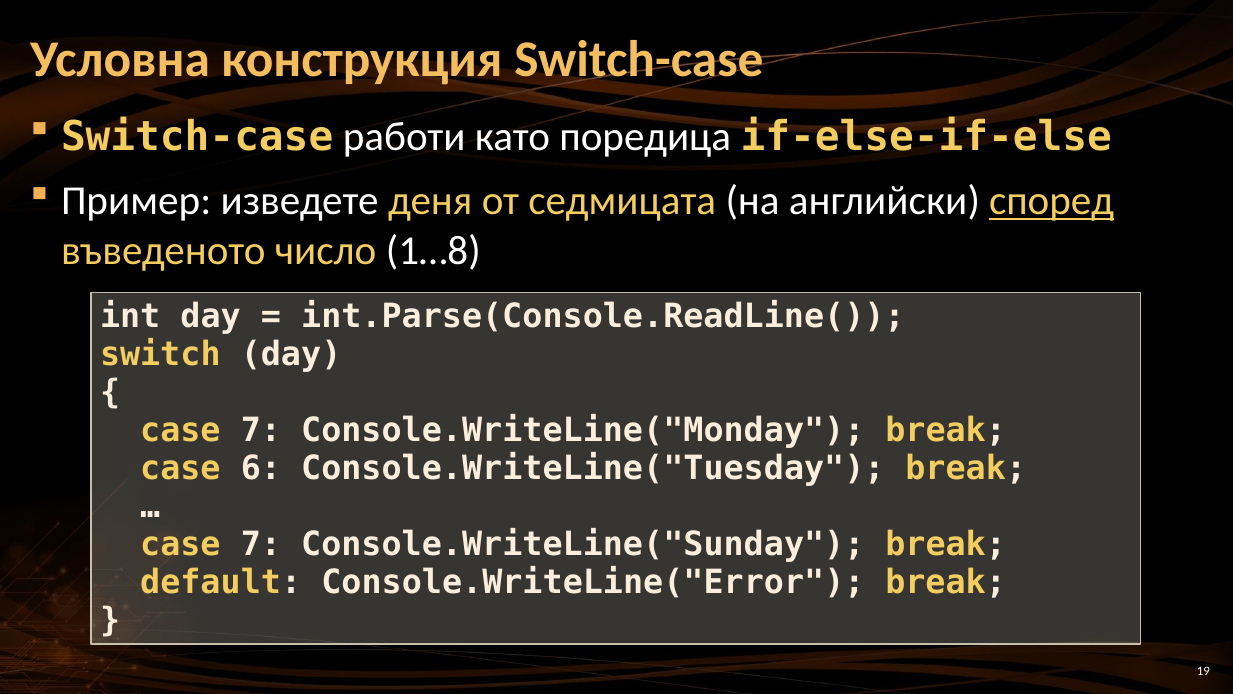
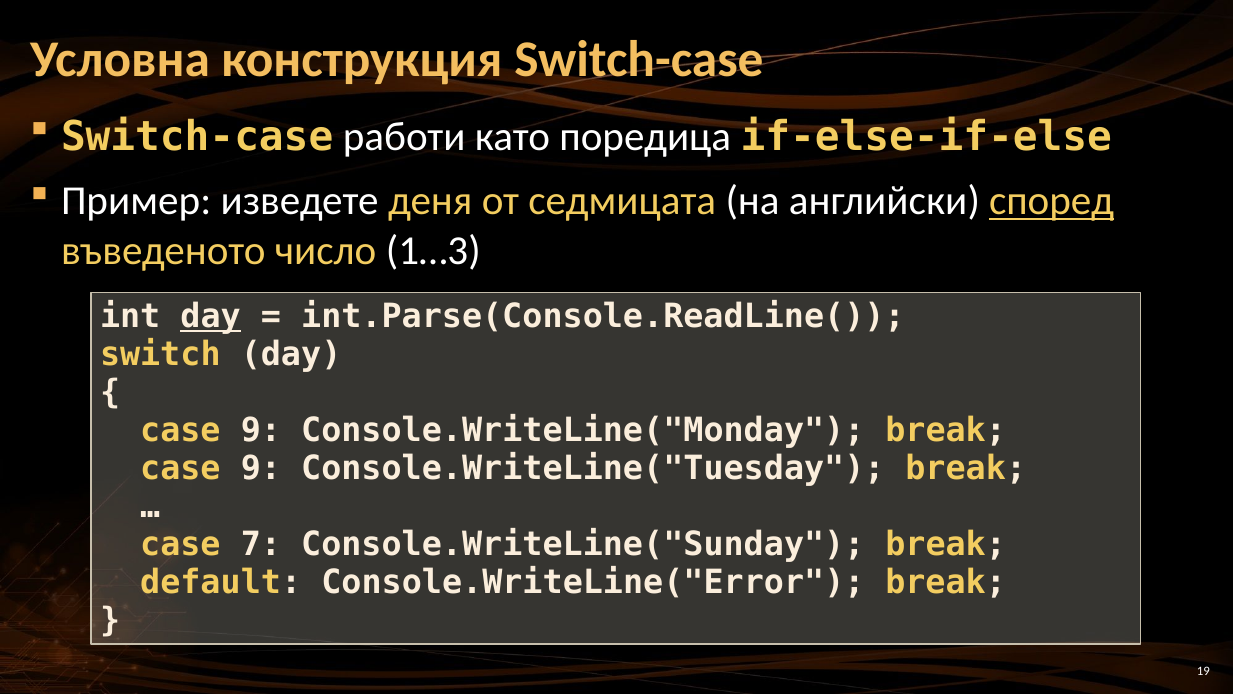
1…8: 1…8 -> 1…3 (433, 251)
day underline: none -> present (211, 316)
7: 7 -> 9 (261, 430)
6: 6 -> 9 (261, 468)
